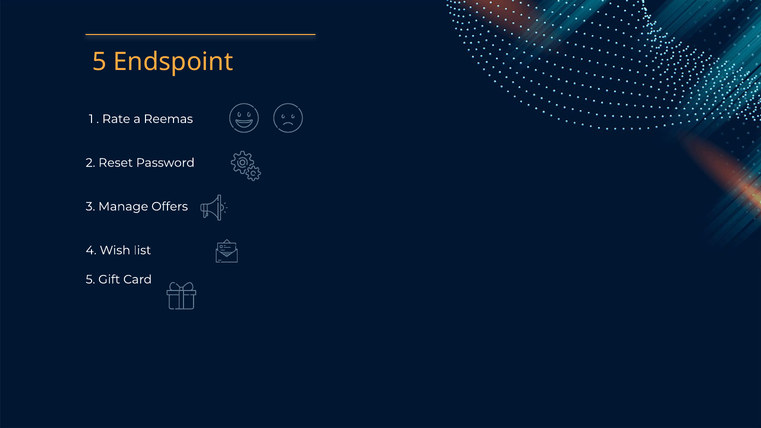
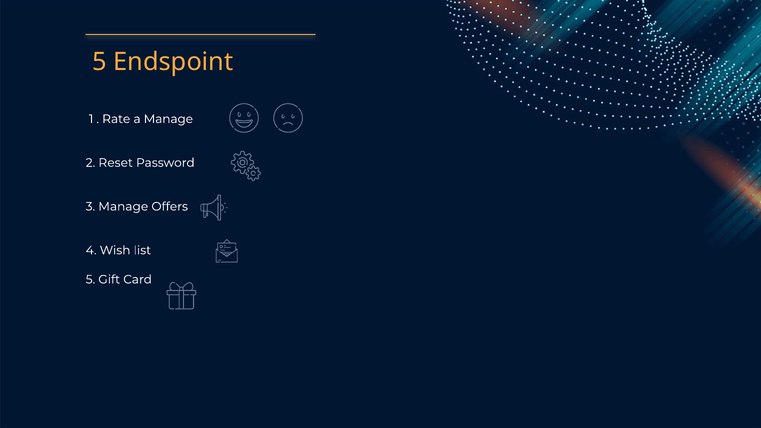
a Reemas: Reemas -> Manage (168, 119)
